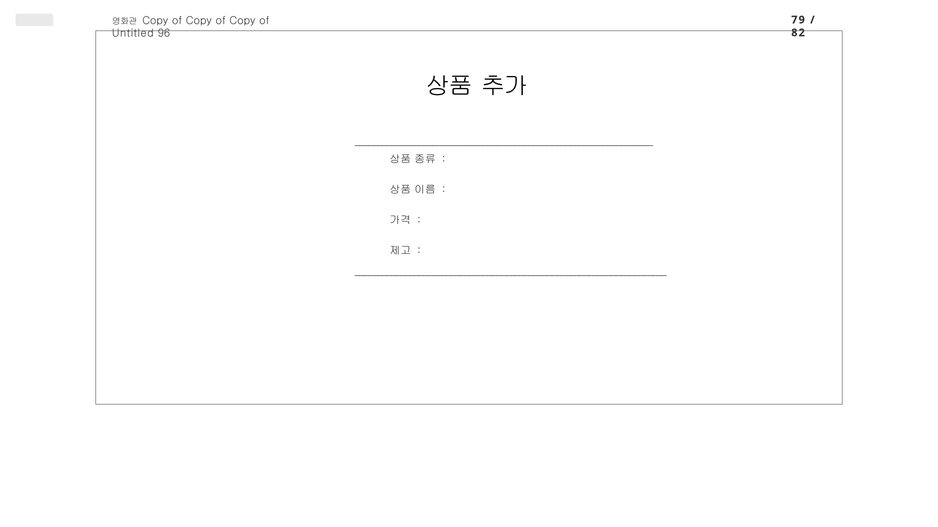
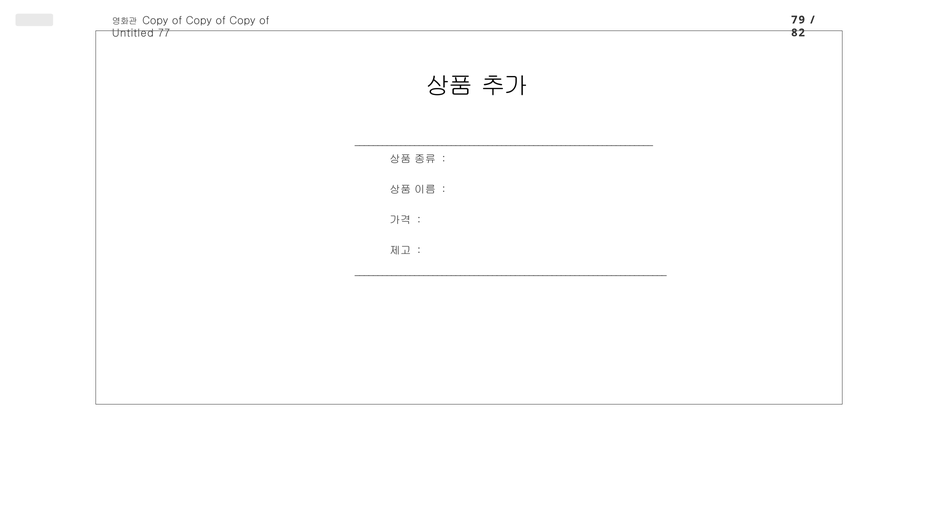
96: 96 -> 77 (164, 33)
